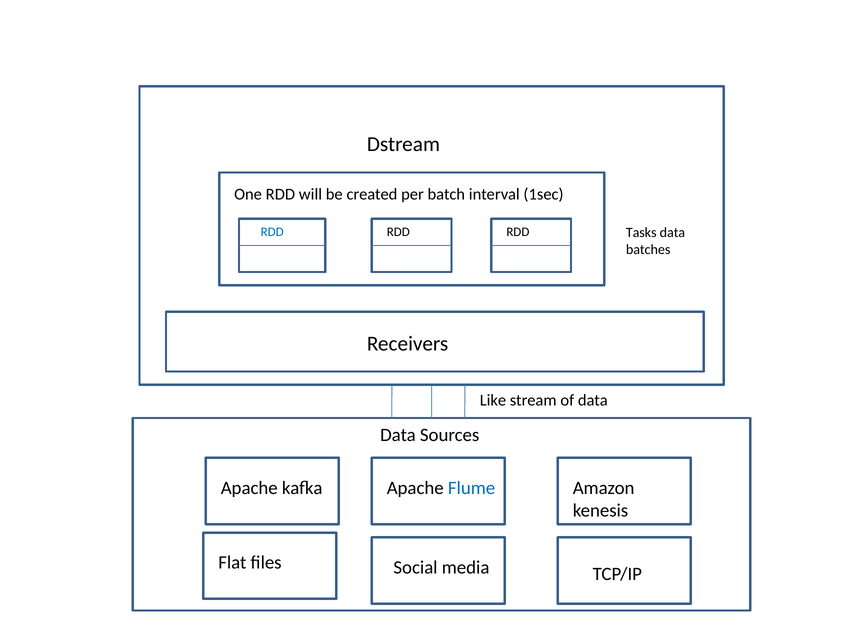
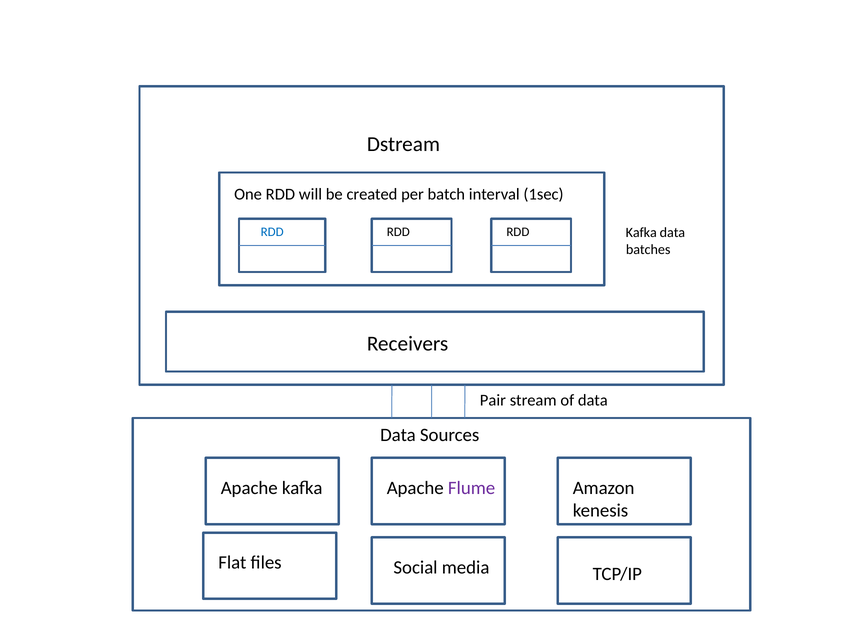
Tasks: Tasks -> Kafka (641, 233)
Like: Like -> Pair (493, 400)
Flume colour: blue -> purple (472, 488)
